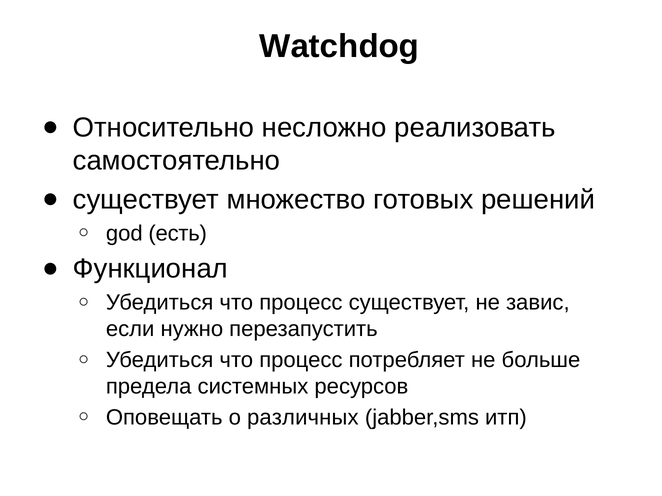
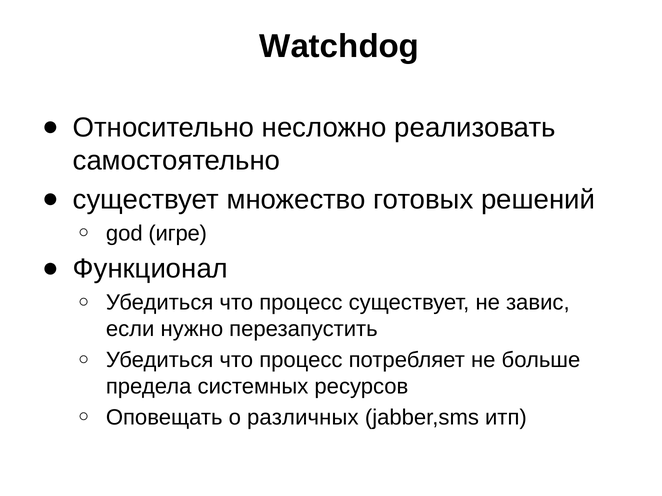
есть: есть -> игре (178, 233)
